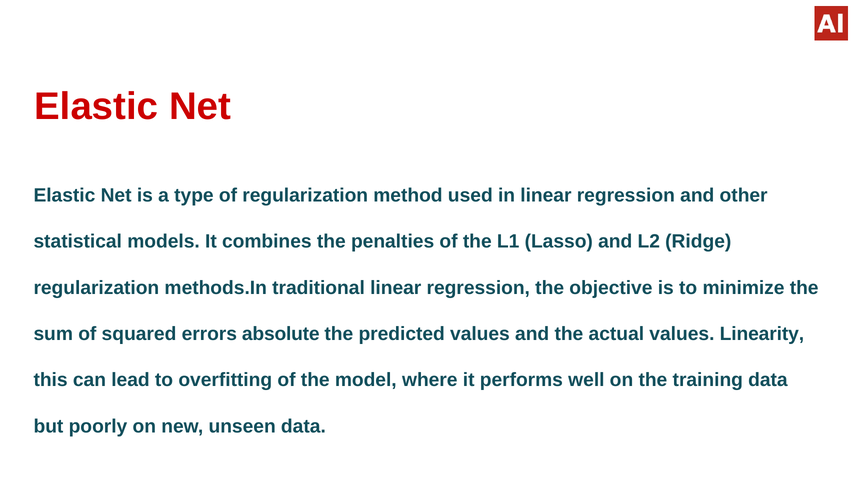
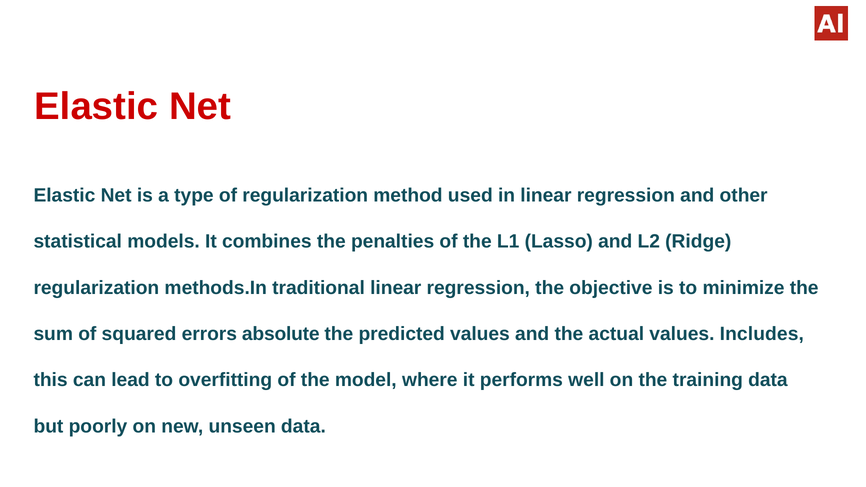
Linearity: Linearity -> Includes (762, 334)
